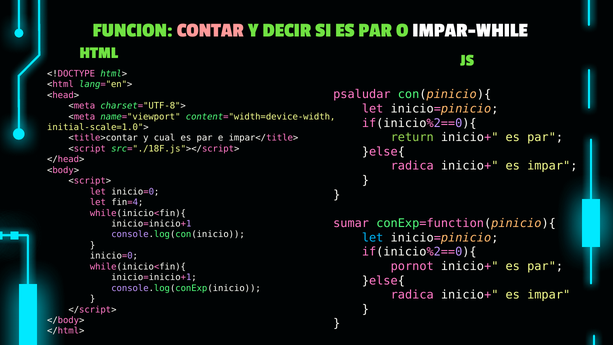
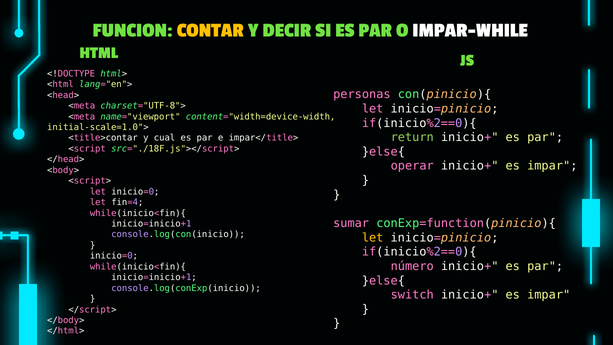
CONTAR colour: pink -> yellow (210, 30)
psaludar: psaludar -> personas (362, 94)
radica: radica -> operar (412, 166)
let colour: light blue -> yellow (373, 238)
pornot: pornot -> número (412, 266)
radica: radica -> switch (412, 295)
